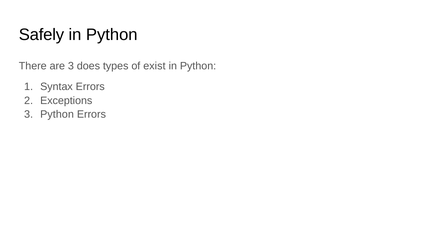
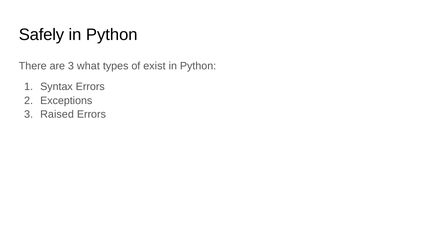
does: does -> what (88, 66)
3 Python: Python -> Raised (57, 114)
